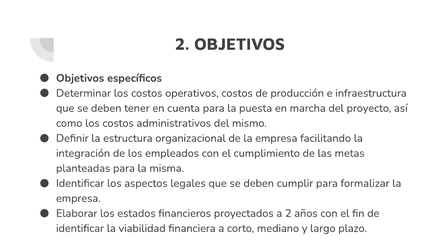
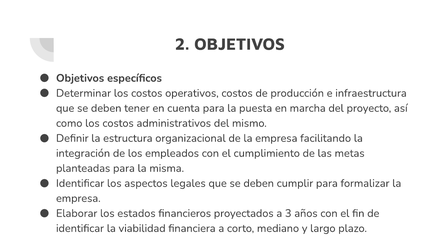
a 2: 2 -> 3 (288, 214)
